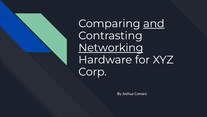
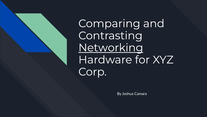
and underline: present -> none (154, 23)
